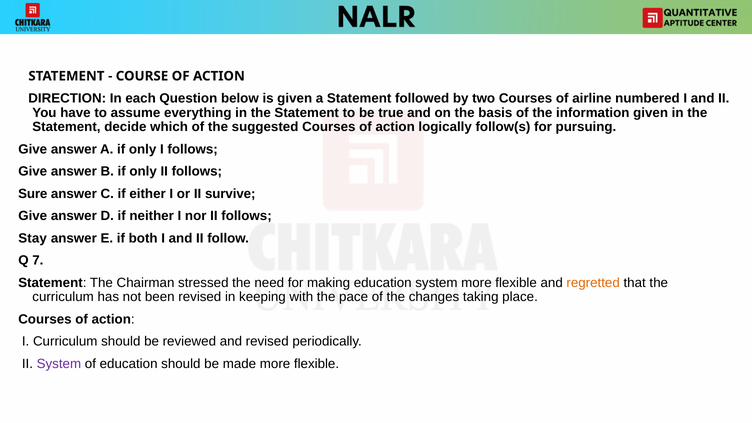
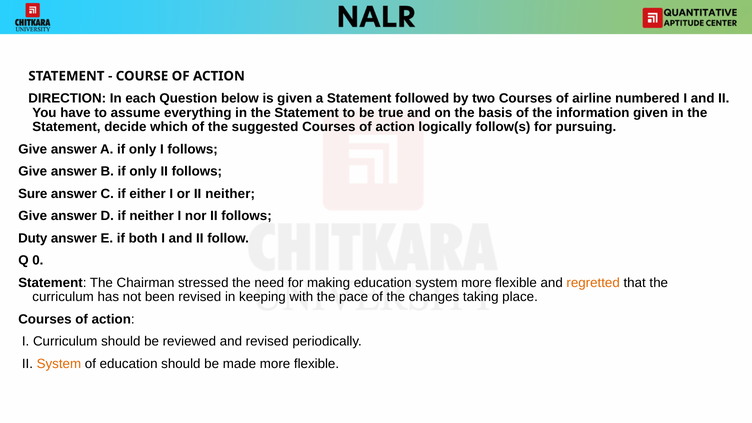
II survive: survive -> neither (230, 194)
Stay: Stay -> Duty (33, 238)
7: 7 -> 0 (38, 260)
System colour: purple -> orange (59, 364)
